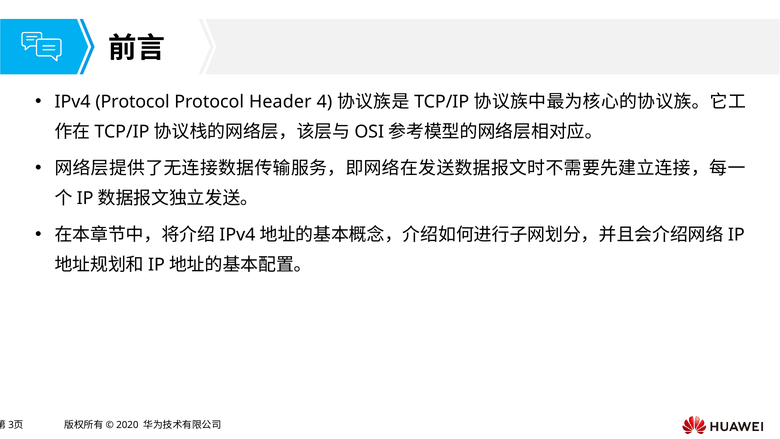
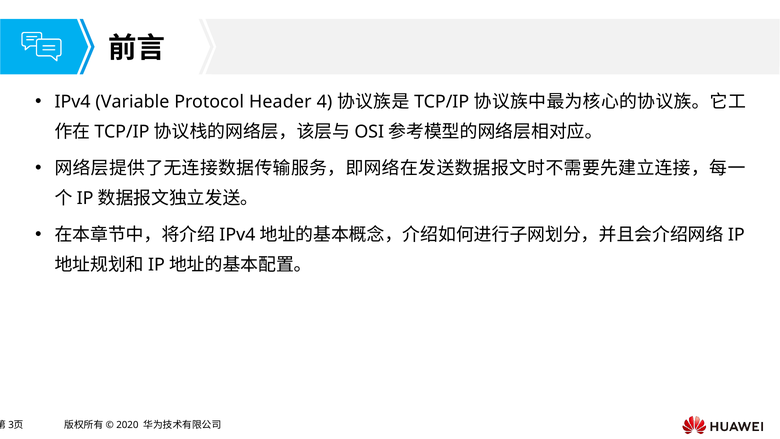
IPv4 Protocol: Protocol -> Variable (132, 102)
